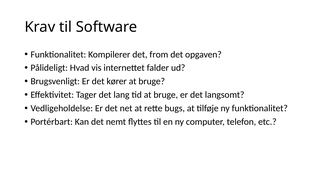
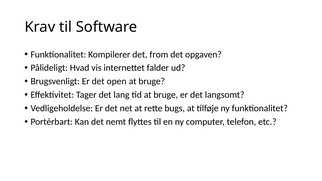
kører: kører -> open (117, 81)
